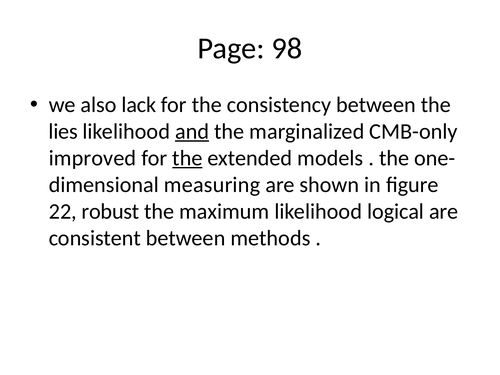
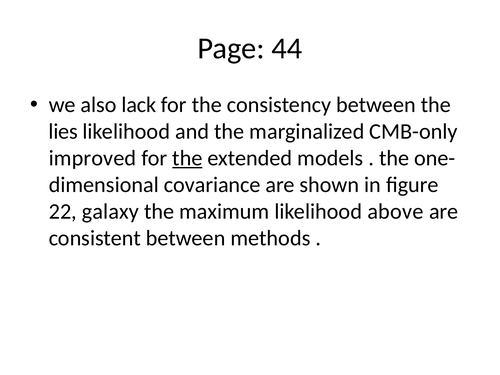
98: 98 -> 44 (287, 48)
and underline: present -> none (192, 132)
measuring: measuring -> covariance (212, 185)
robust: robust -> galaxy (110, 212)
logical: logical -> above (395, 212)
